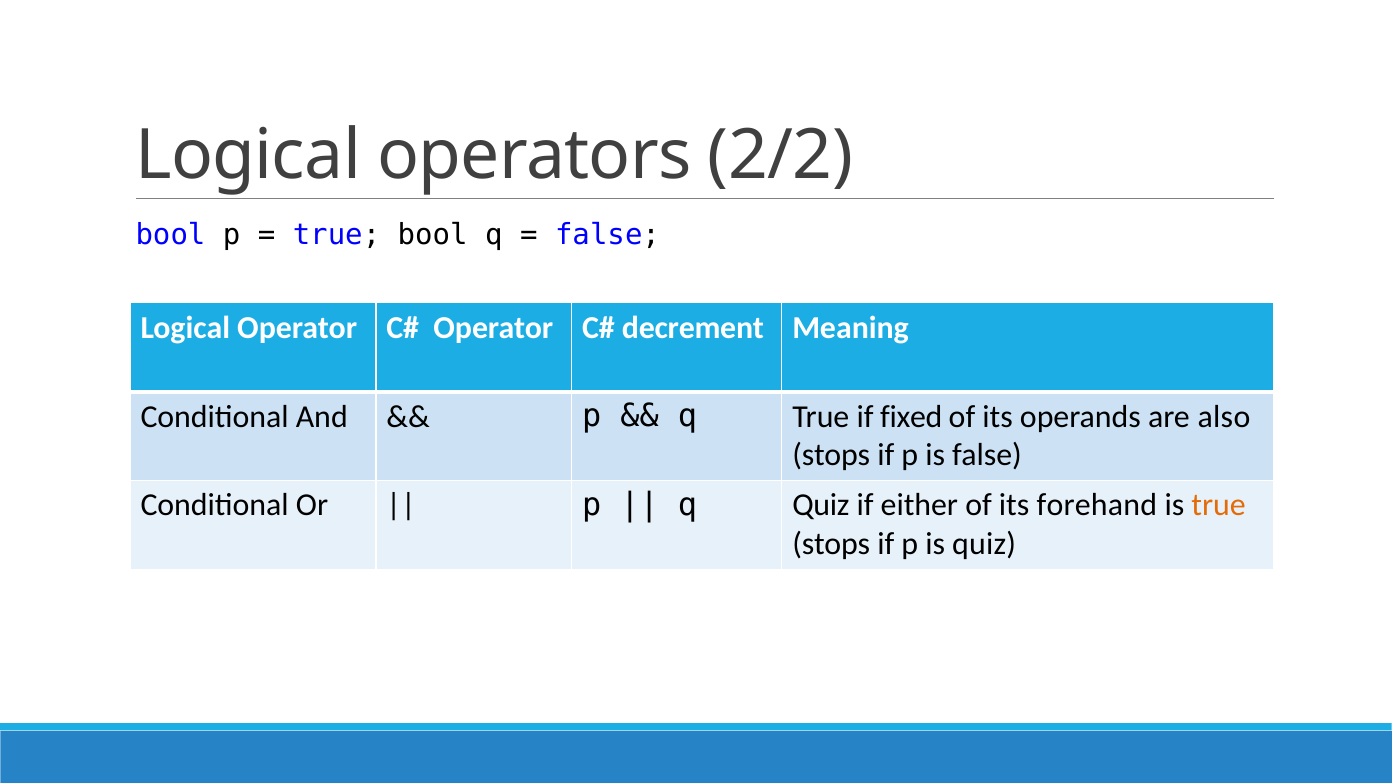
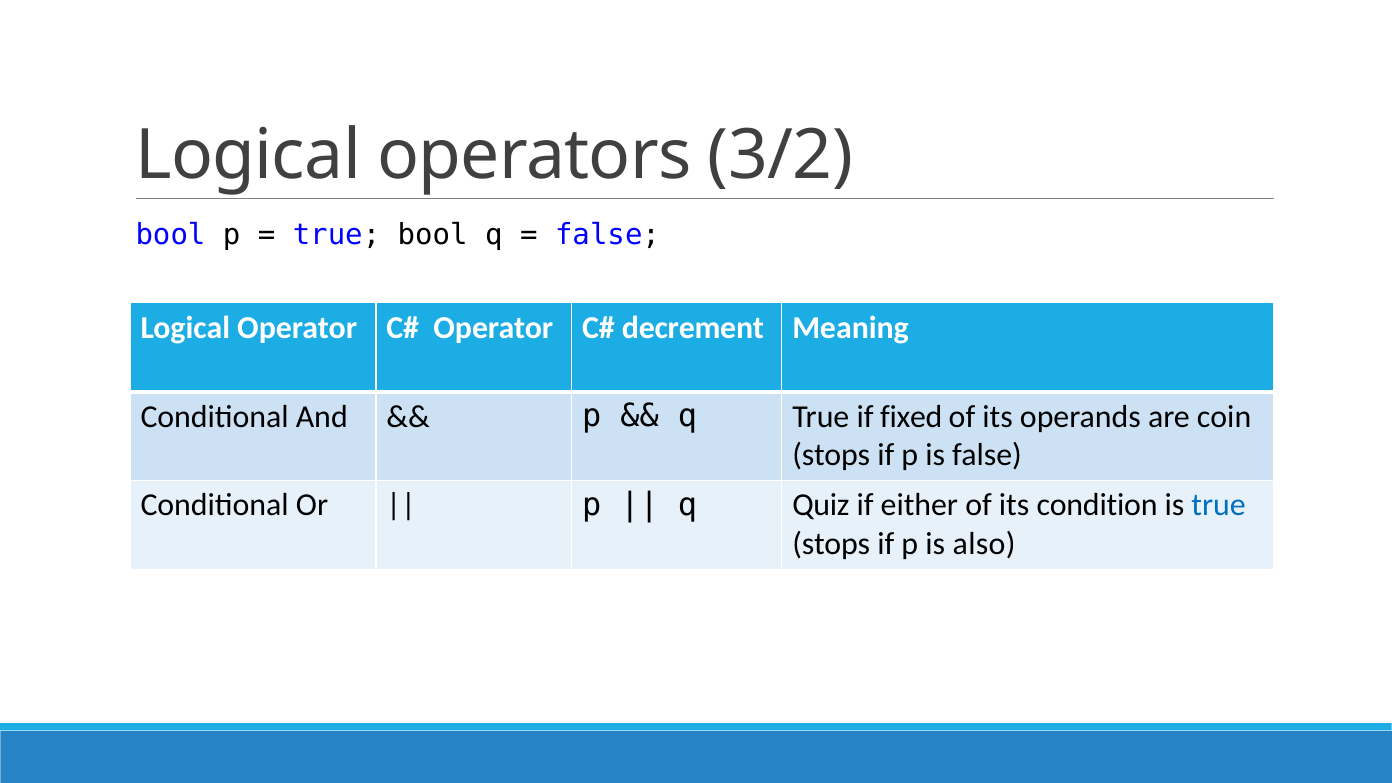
2/2: 2/2 -> 3/2 (780, 156)
also: also -> coin (1224, 417)
forehand: forehand -> condition (1097, 505)
true colour: orange -> blue (1219, 505)
is quiz: quiz -> also (984, 544)
